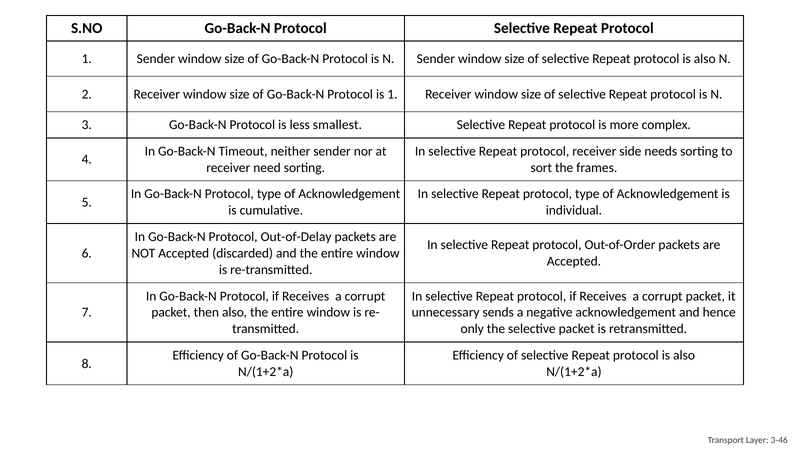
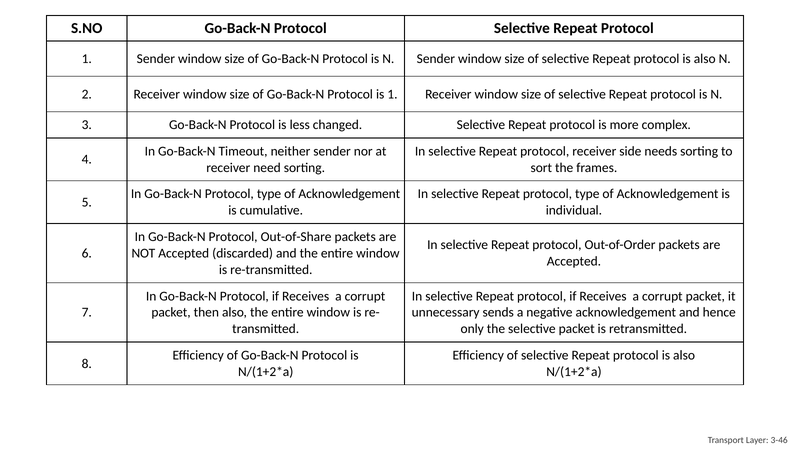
smallest: smallest -> changed (338, 125)
Out-of-Delay: Out-of-Delay -> Out-of-Share (296, 237)
